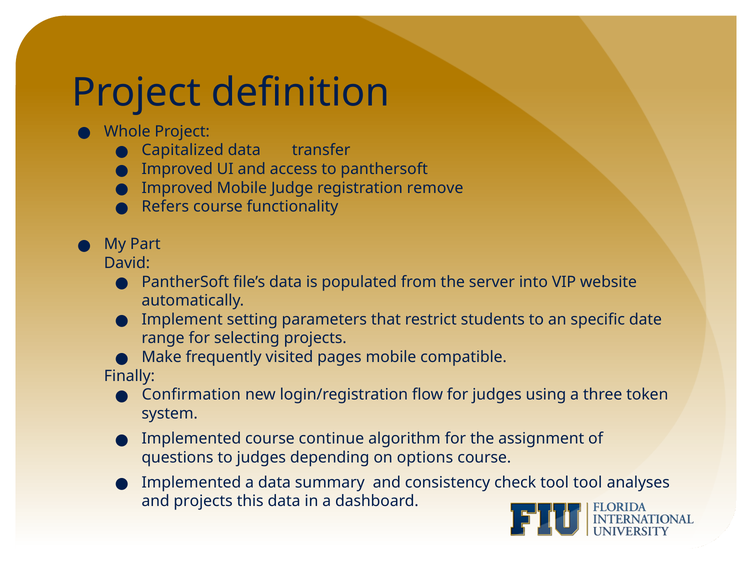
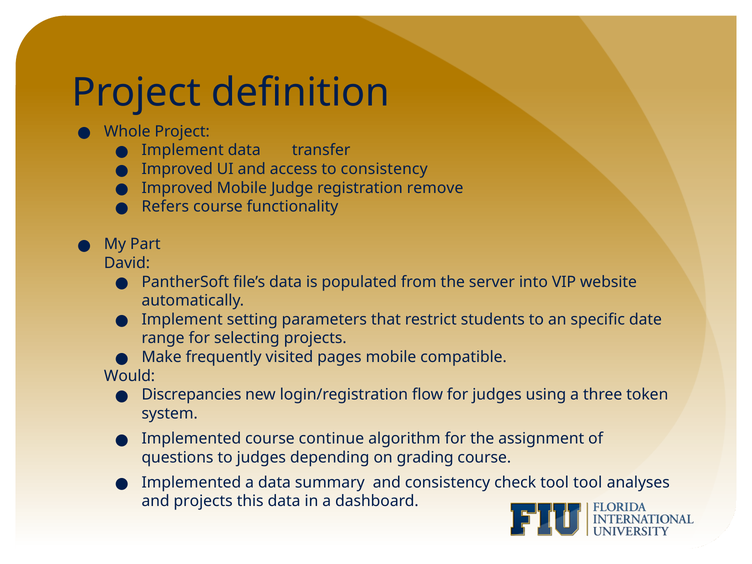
Capitalized: Capitalized -> Implement (183, 150)
to panthersoft: panthersoft -> consistency (384, 169)
Finally: Finally -> Would (130, 376)
Confirmation: Confirmation -> Discrepancies (191, 395)
options: options -> grading (425, 457)
